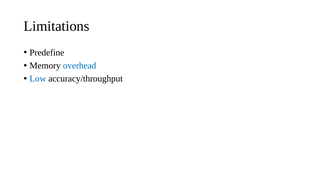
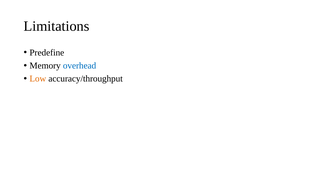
Low colour: blue -> orange (38, 79)
